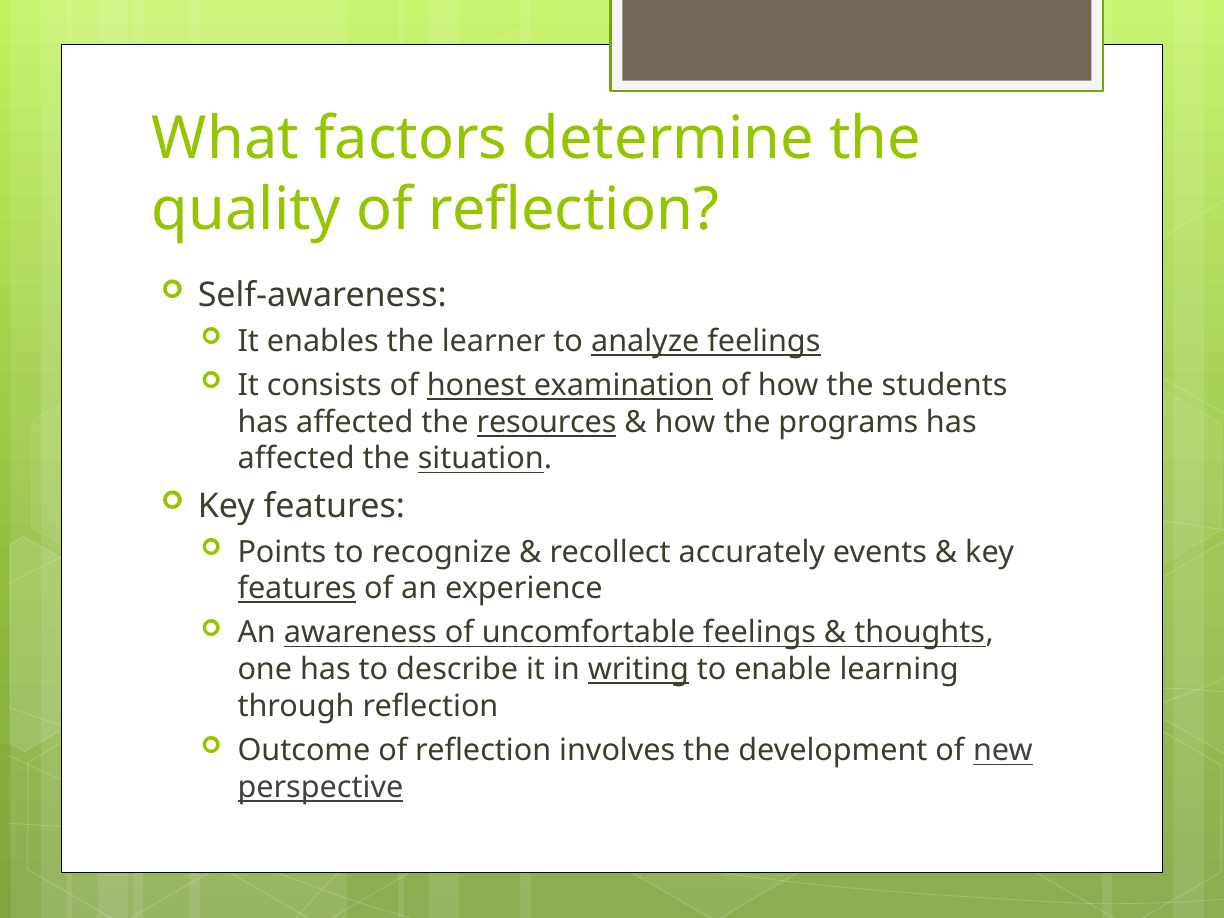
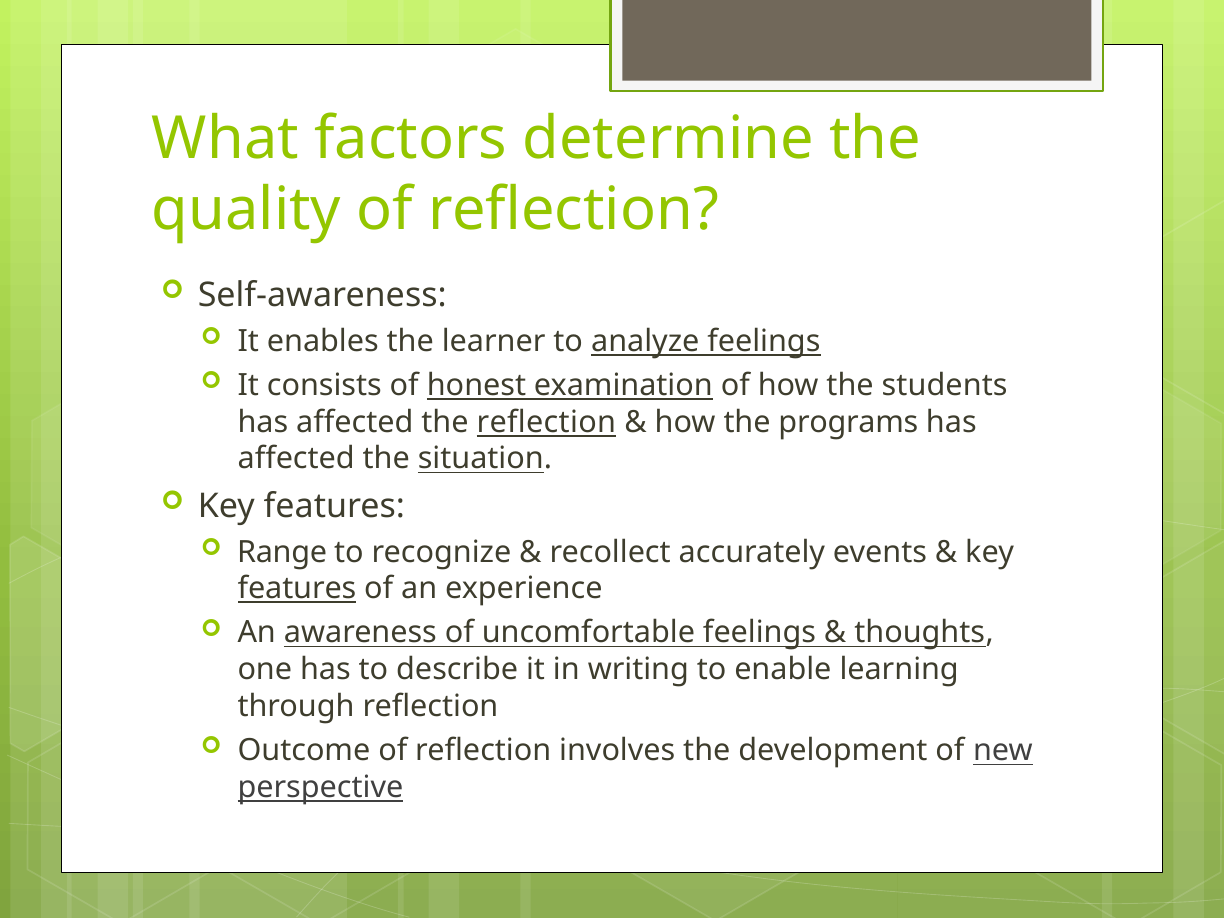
the resources: resources -> reflection (546, 422)
Points: Points -> Range (282, 552)
writing underline: present -> none (638, 670)
